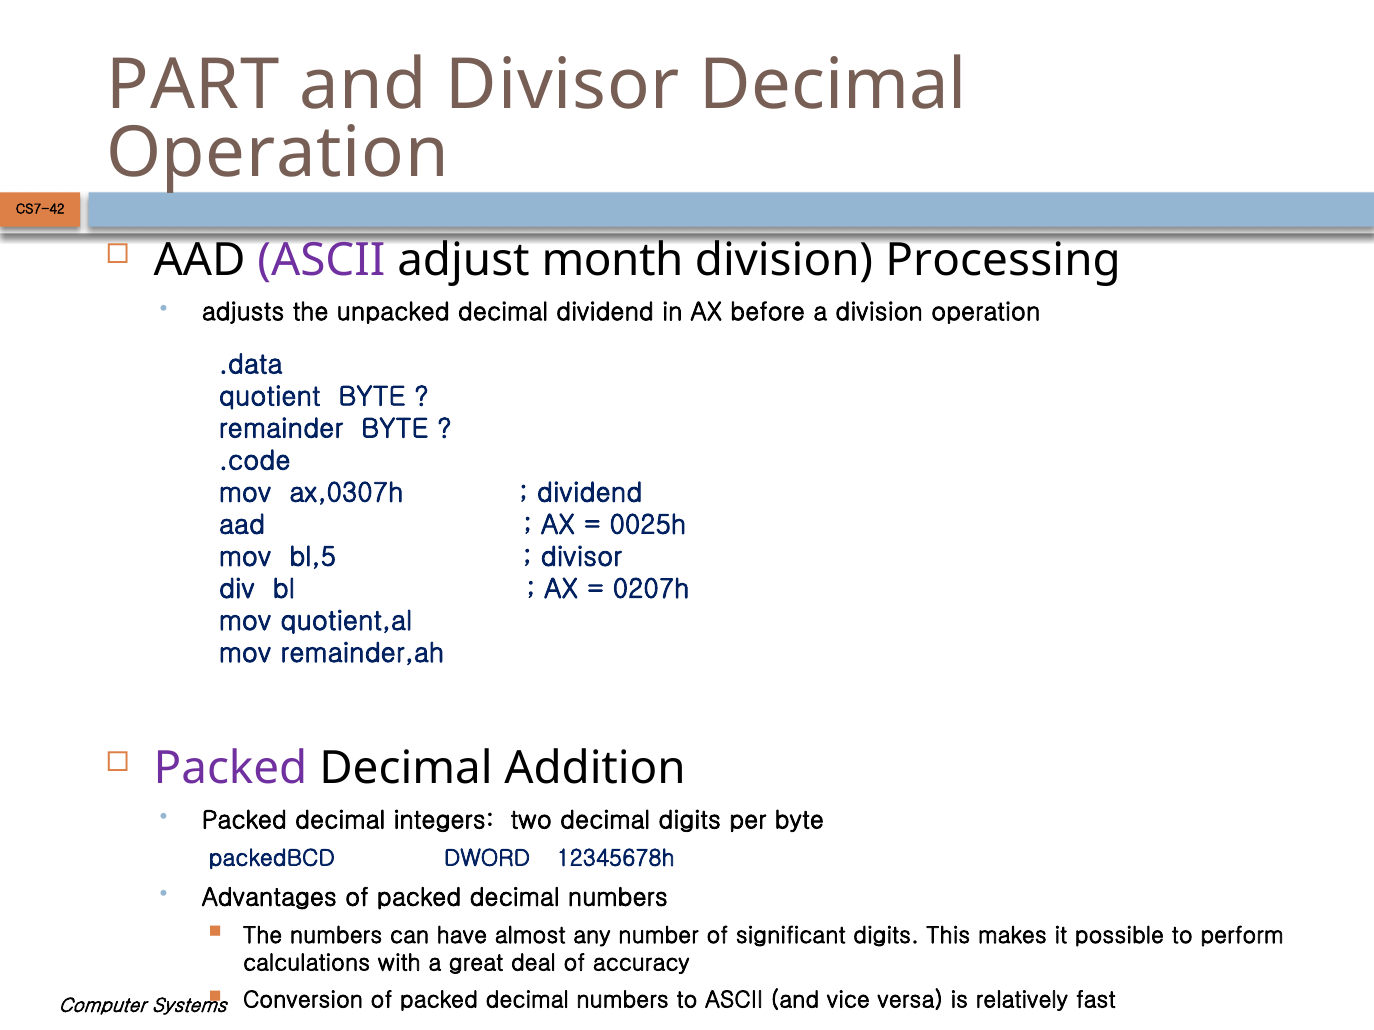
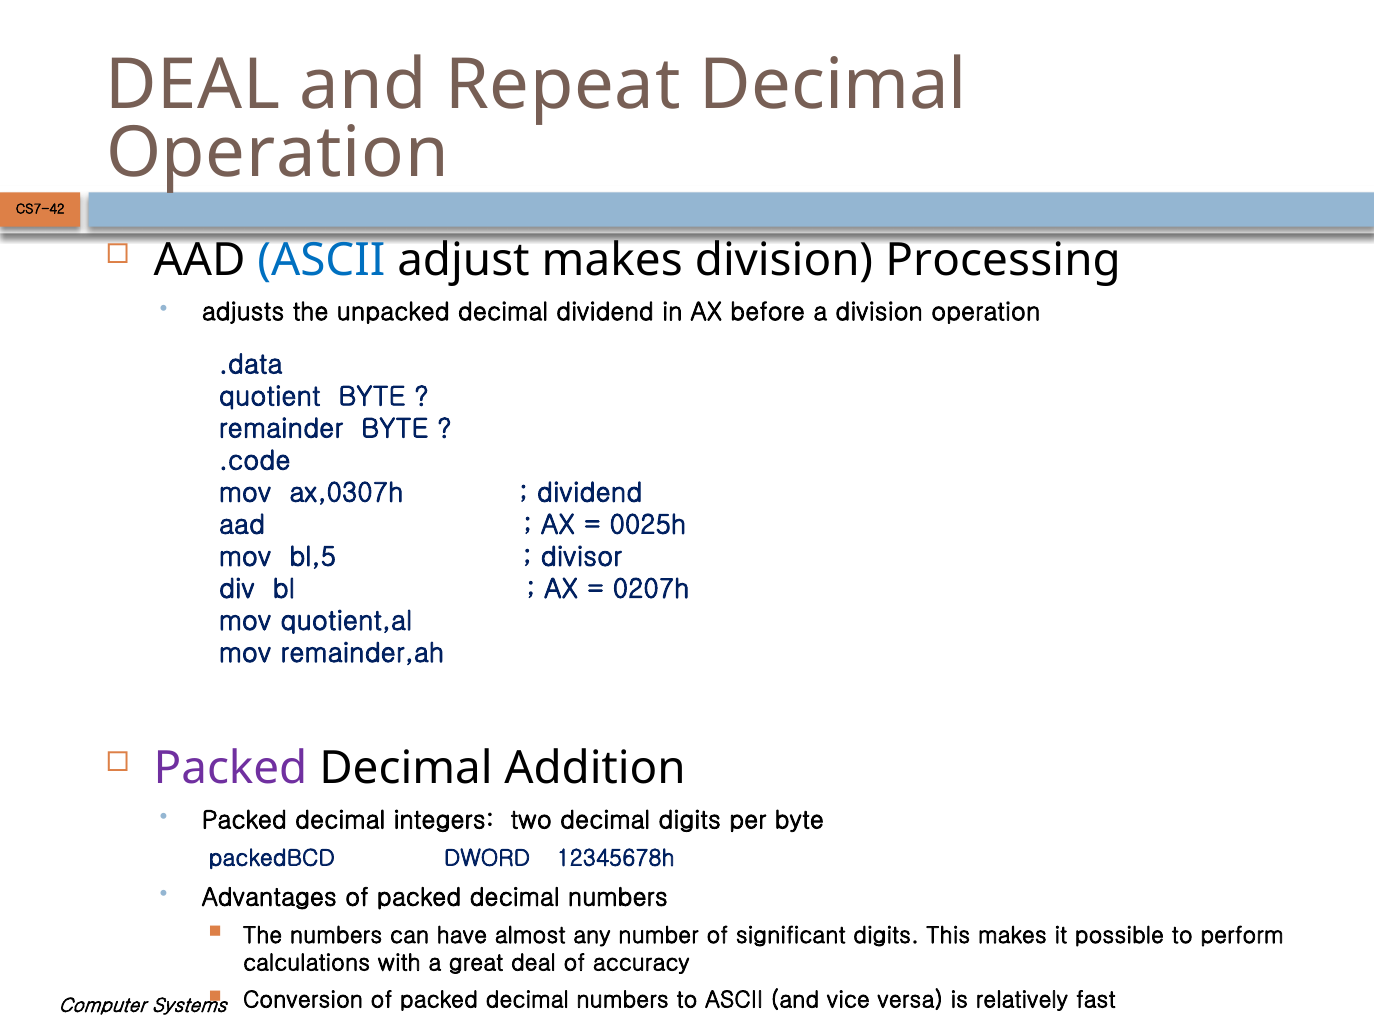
PART: PART -> DEAL (193, 86)
and Divisor: Divisor -> Repeat (563, 86)
ASCII colour: purple -> blue (321, 261)
adjust month: month -> makes (612, 261)
